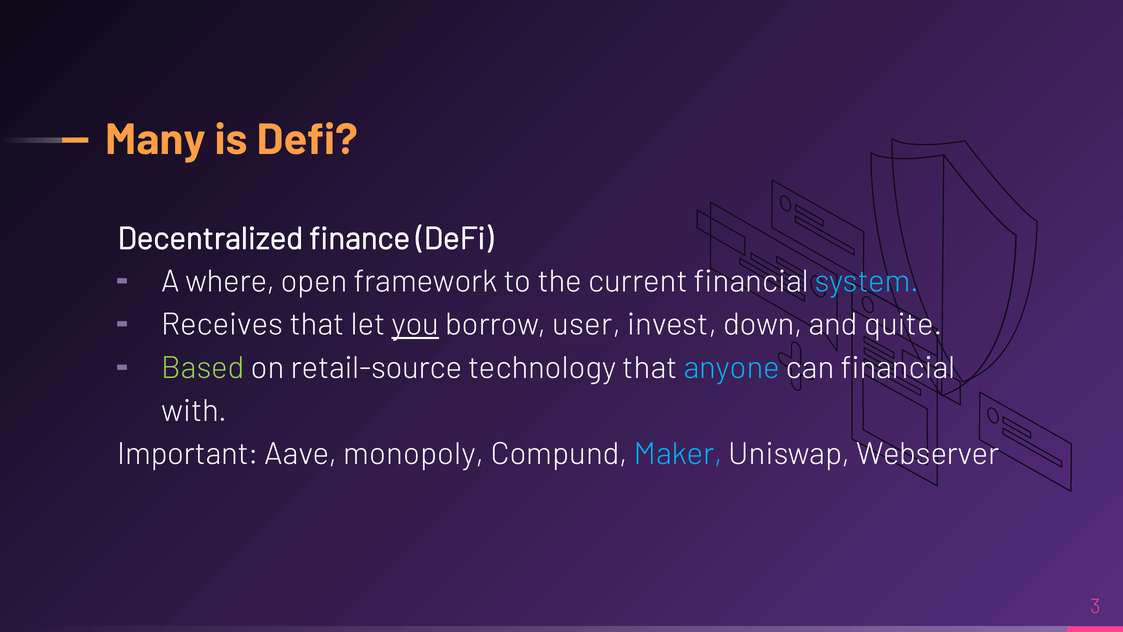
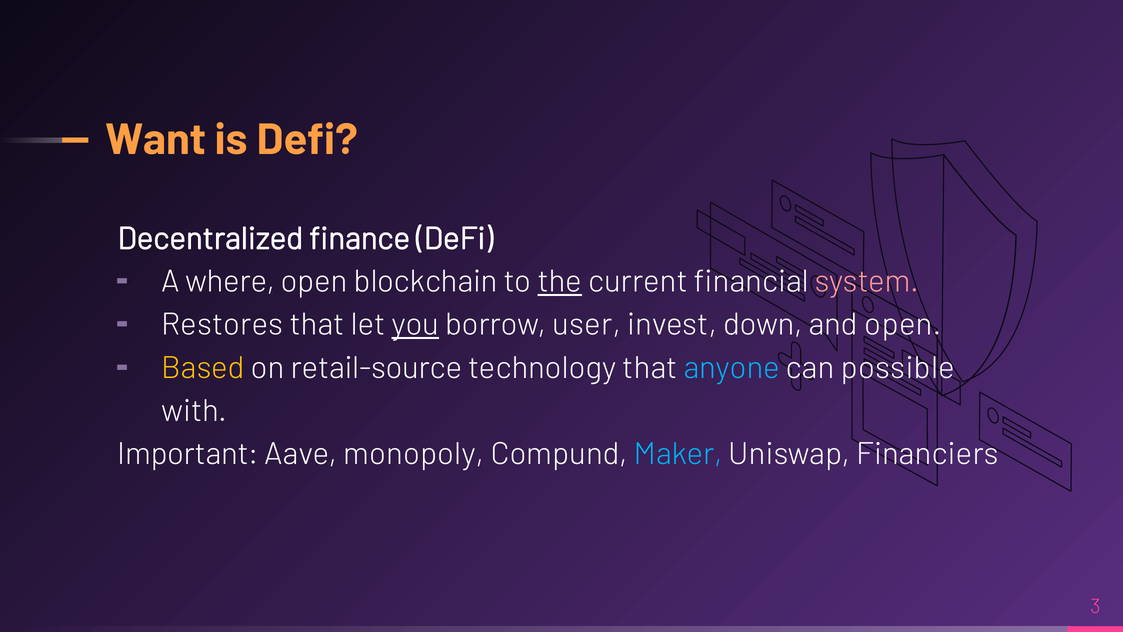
Many: Many -> Want (156, 140)
framework: framework -> blockchain (426, 281)
the underline: none -> present (560, 281)
system colour: light blue -> pink (867, 281)
Receives: Receives -> Restores (222, 325)
and quite: quite -> open (903, 325)
Based colour: light green -> yellow (203, 368)
can financial: financial -> possible (898, 368)
Webserver: Webserver -> Financiers (927, 454)
